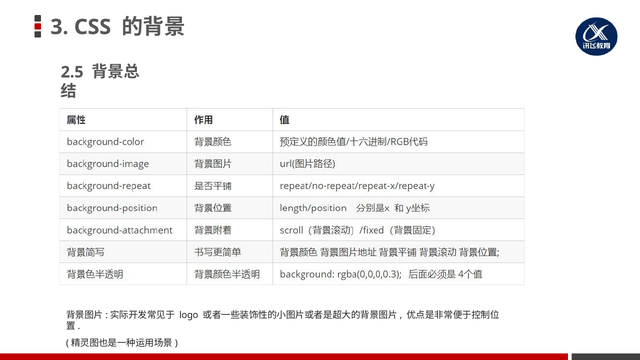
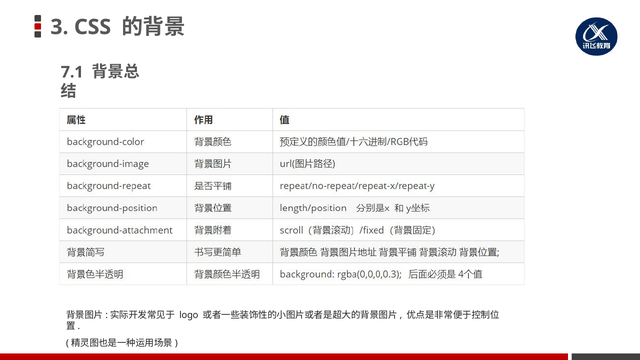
2.5: 2.5 -> 7.1 (72, 72)
